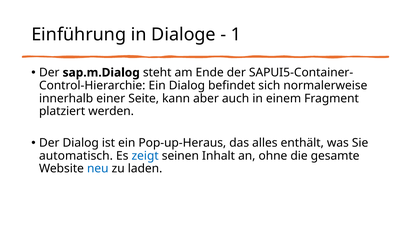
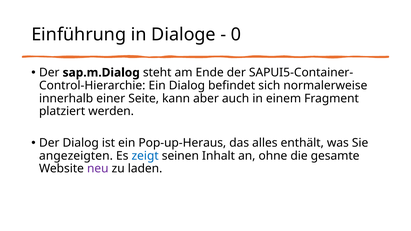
1: 1 -> 0 (236, 35)
automatisch: automatisch -> angezeigten (76, 156)
neu colour: blue -> purple (98, 169)
